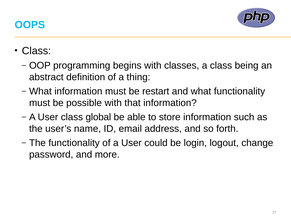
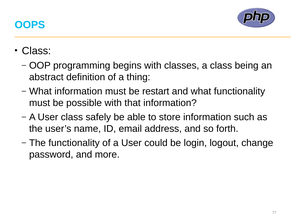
global: global -> safely (98, 117)
